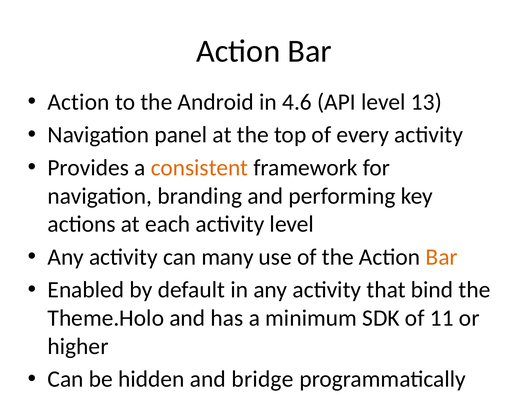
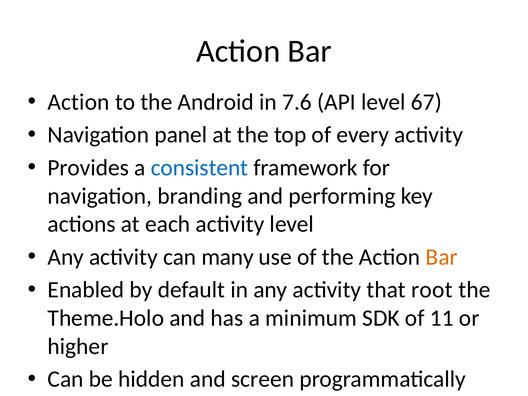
4.6: 4.6 -> 7.6 (297, 102)
13: 13 -> 67 (426, 102)
consistent colour: orange -> blue (199, 168)
bind: bind -> root (432, 290)
bridge: bridge -> screen (263, 379)
